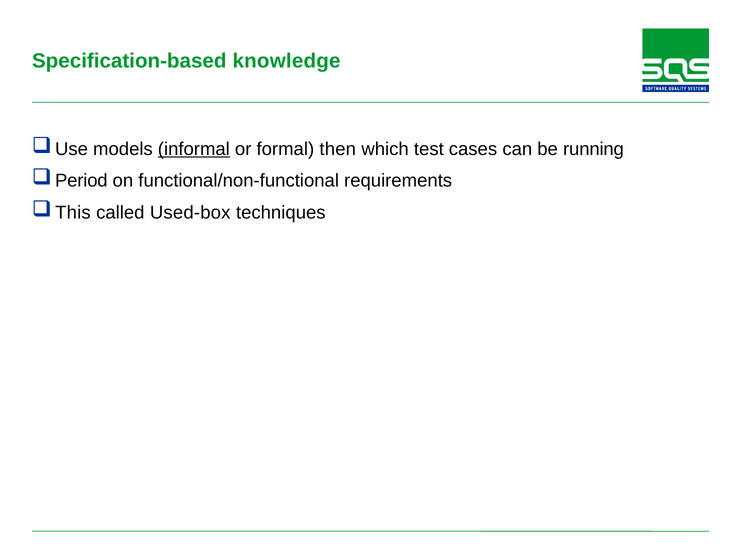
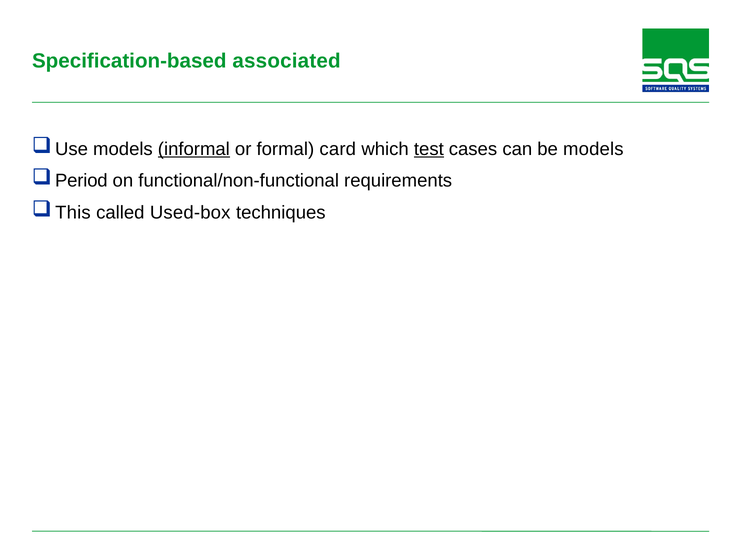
knowledge: knowledge -> associated (287, 61)
then: then -> card (338, 149)
test underline: none -> present (429, 149)
be running: running -> models (593, 149)
